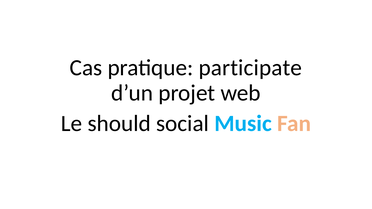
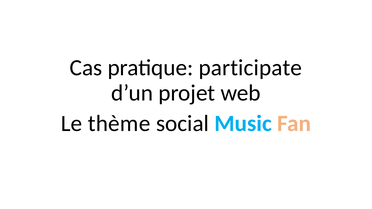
should: should -> thème (119, 124)
